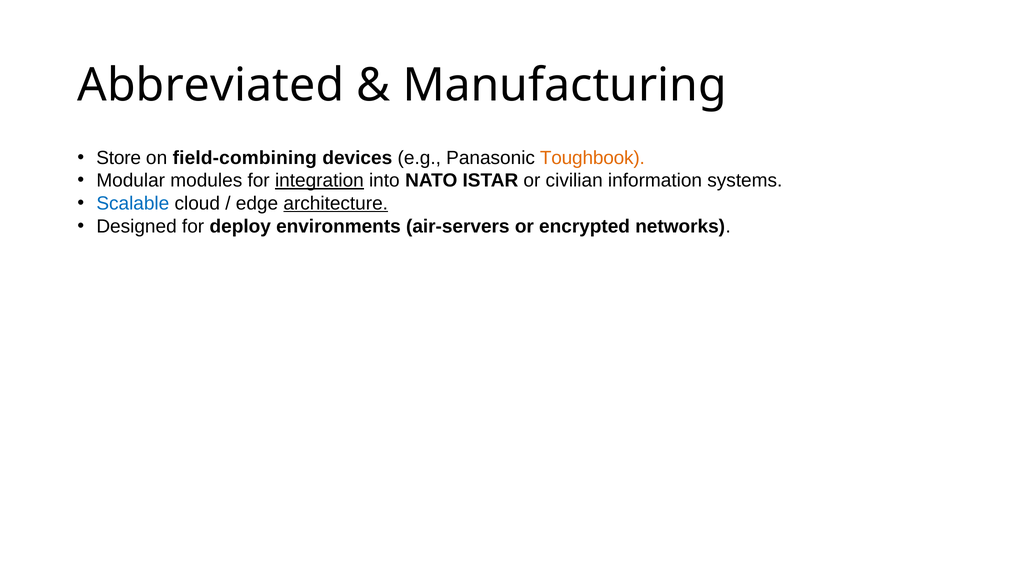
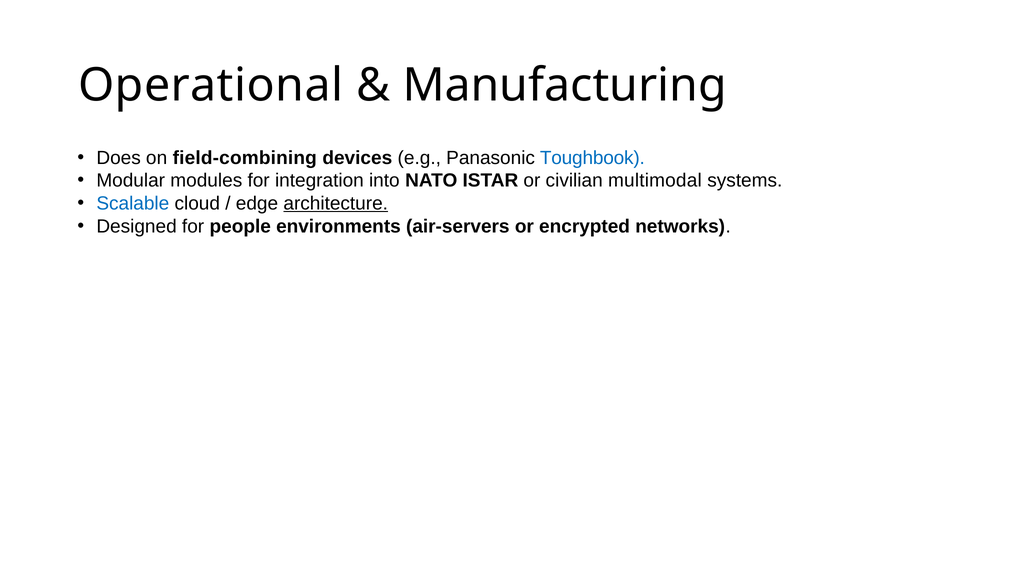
Abbreviated: Abbreviated -> Operational (211, 85)
Store: Store -> Does (119, 158)
Toughbook colour: orange -> blue (592, 158)
integration underline: present -> none (319, 181)
information: information -> multimodal (655, 181)
deploy: deploy -> people (240, 226)
